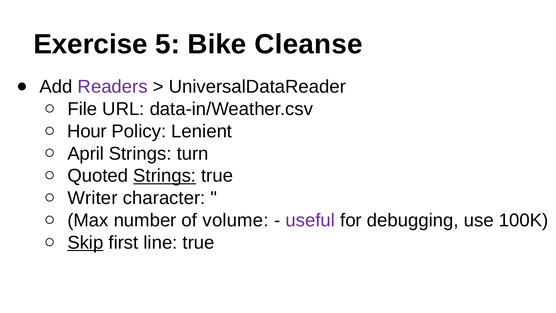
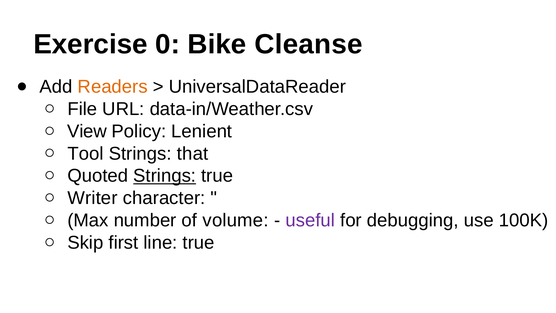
5: 5 -> 0 (168, 44)
Readers colour: purple -> orange (113, 87)
Hour: Hour -> View (87, 131)
April: April -> Tool (85, 153)
turn: turn -> that (193, 153)
Skip underline: present -> none (85, 242)
